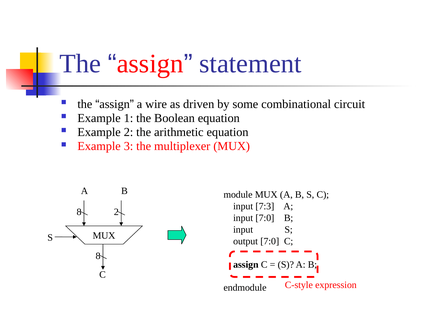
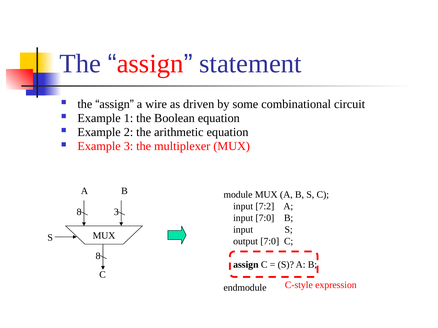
7:3: 7:3 -> 7:2 (265, 206)
8 2: 2 -> 3 (116, 212)
